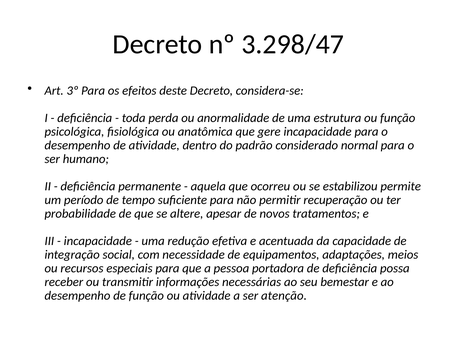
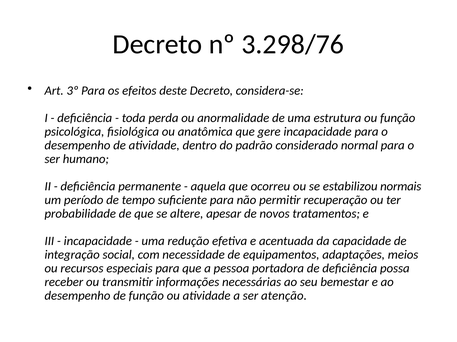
3.298/47: 3.298/47 -> 3.298/76 (293, 44)
permite: permite -> normais (401, 187)
